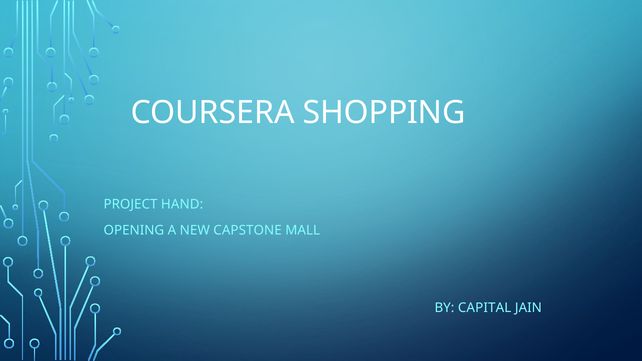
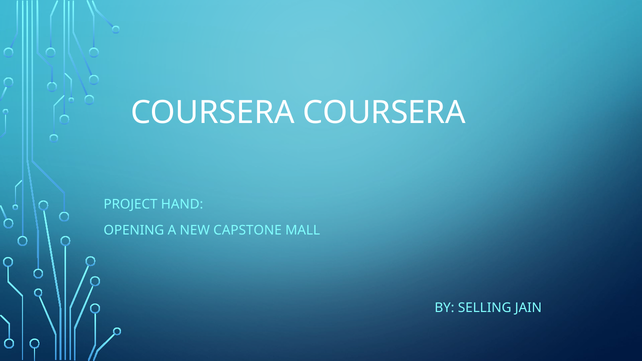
COURSERA SHOPPING: SHOPPING -> COURSERA (384, 112)
CAPITAL: CAPITAL -> SELLING (485, 308)
